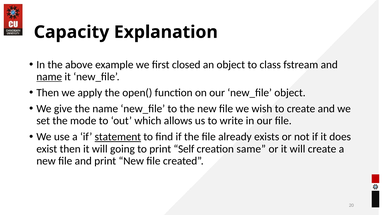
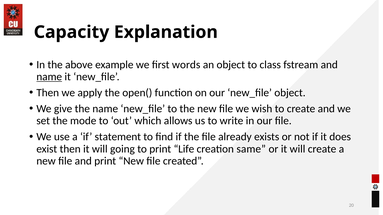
closed: closed -> words (186, 65)
statement underline: present -> none (118, 137)
Self: Self -> Life (184, 149)
